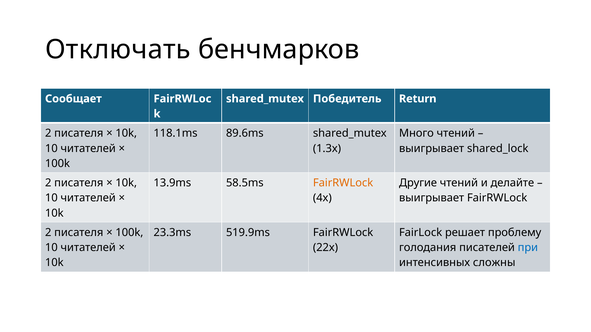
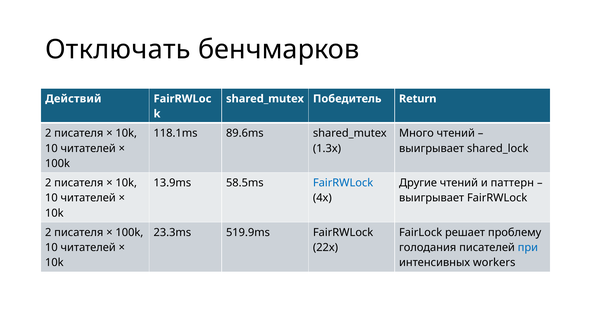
Сообщает: Сообщает -> Действий (73, 99)
FairRWLock colour: orange -> blue (343, 183)
делайте: делайте -> паттерн (512, 183)
сложны: сложны -> workers (494, 263)
